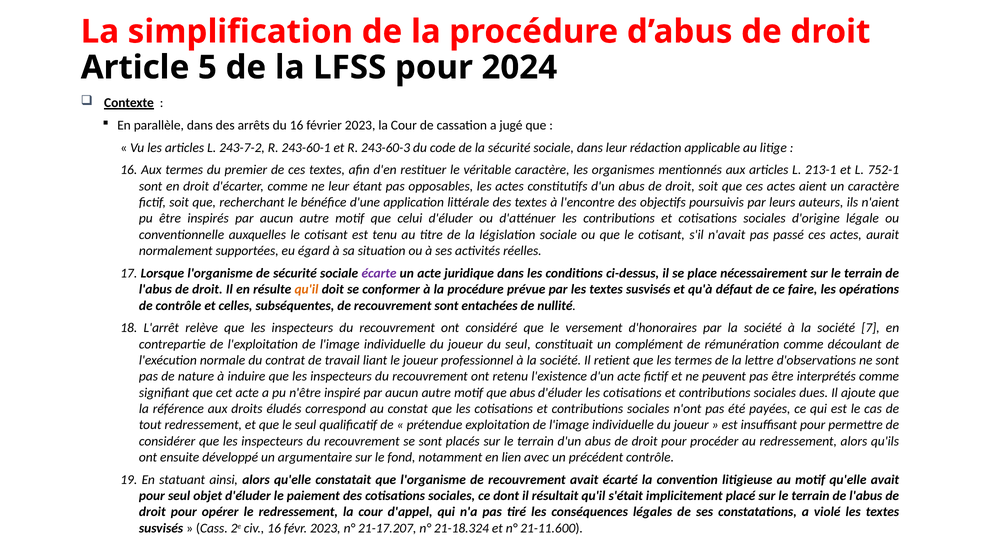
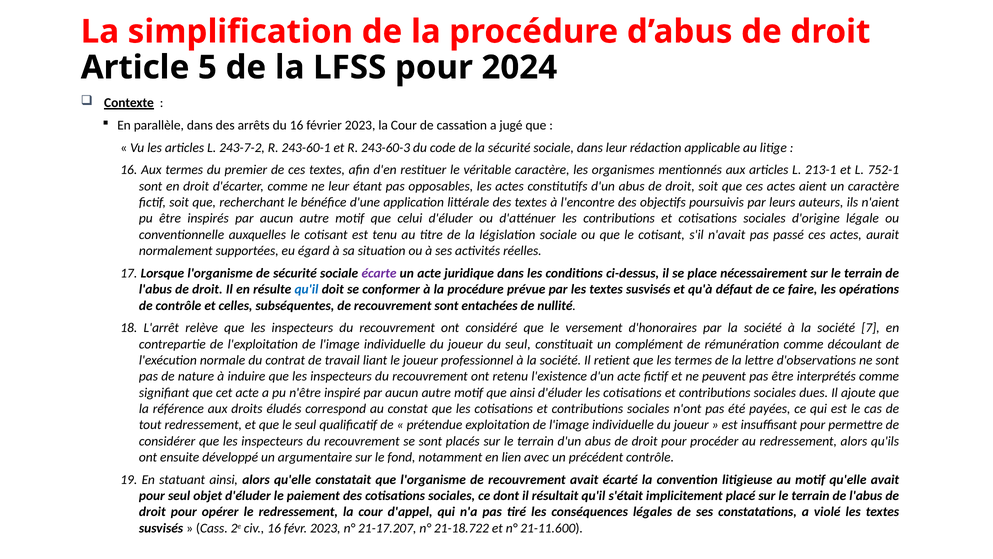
qu'il colour: orange -> blue (306, 289)
que abus: abus -> ainsi (522, 392)
21-18.324: 21-18.324 -> 21-18.722 (461, 528)
